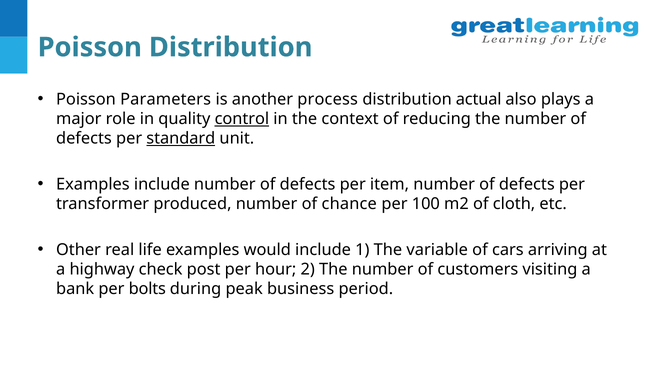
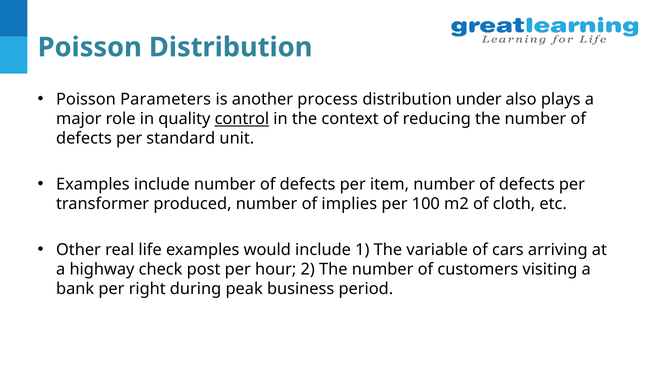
actual: actual -> under (479, 99)
standard underline: present -> none (181, 139)
chance: chance -> implies (349, 204)
bolts: bolts -> right (147, 289)
